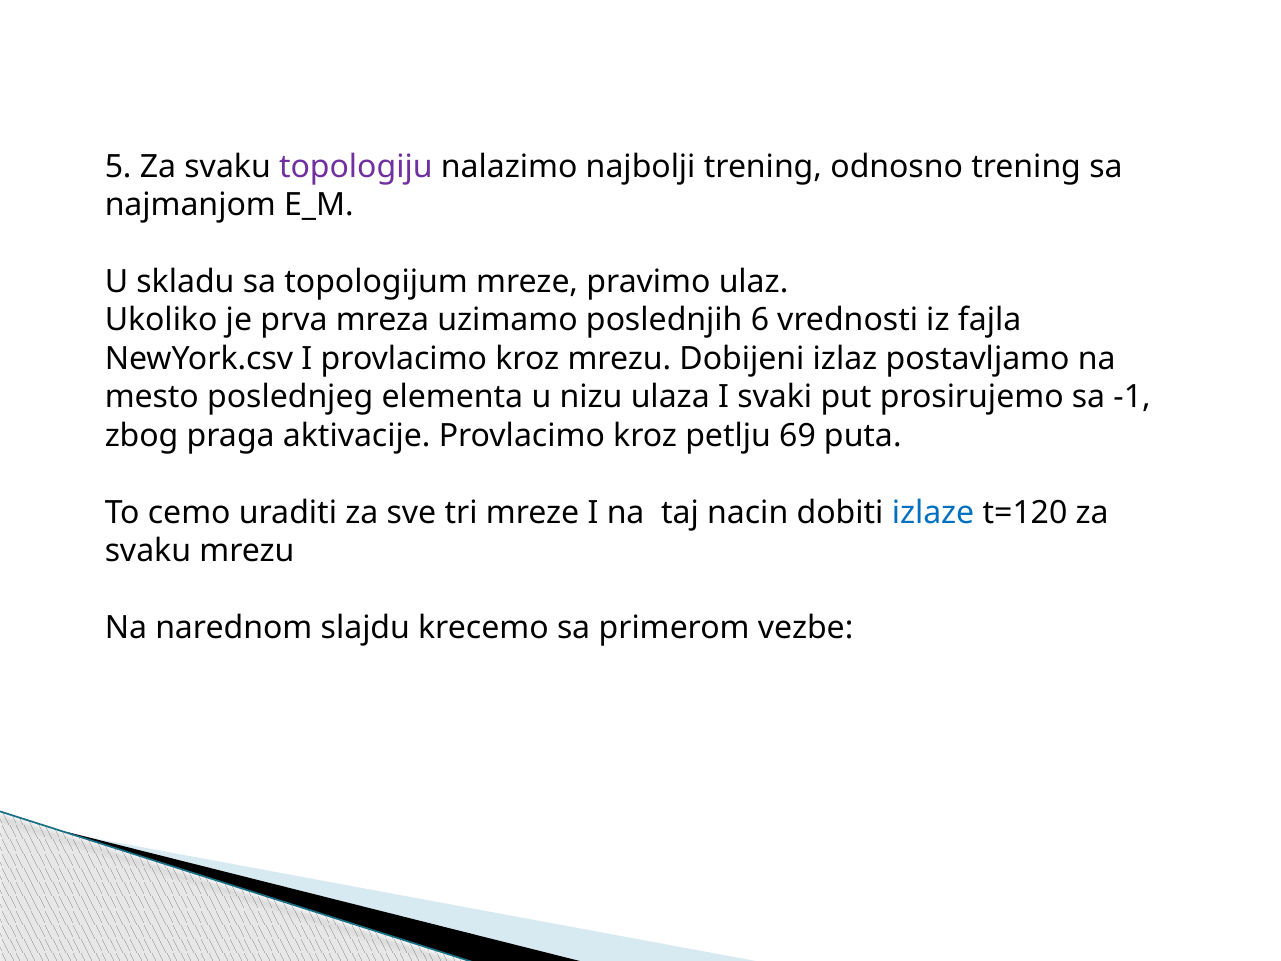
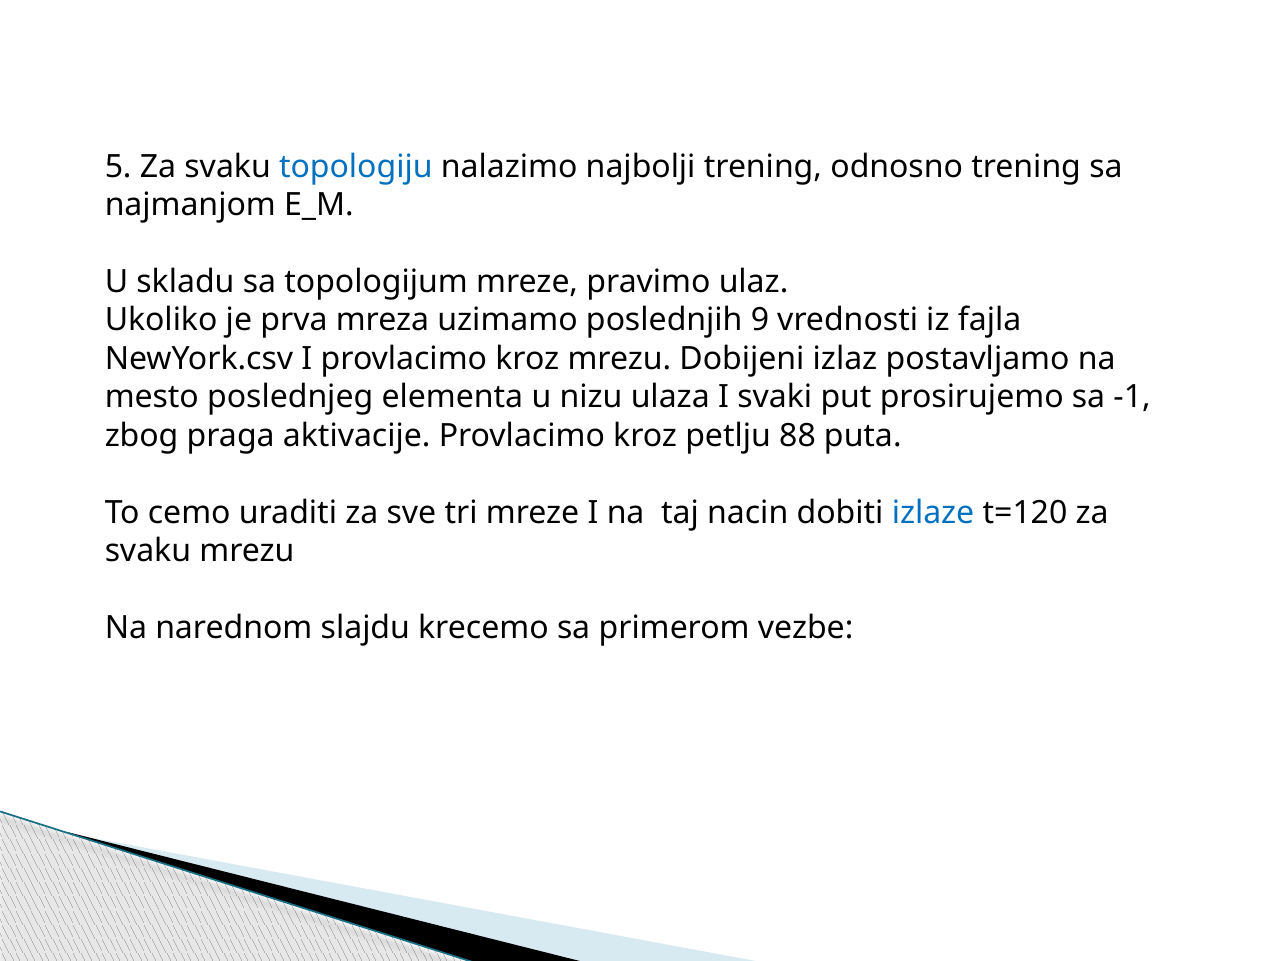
topologiju colour: purple -> blue (356, 167)
6: 6 -> 9 (760, 320)
69: 69 -> 88 (798, 436)
